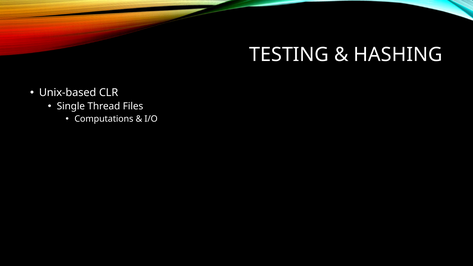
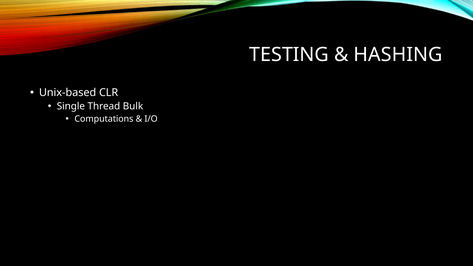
Files: Files -> Bulk (133, 106)
